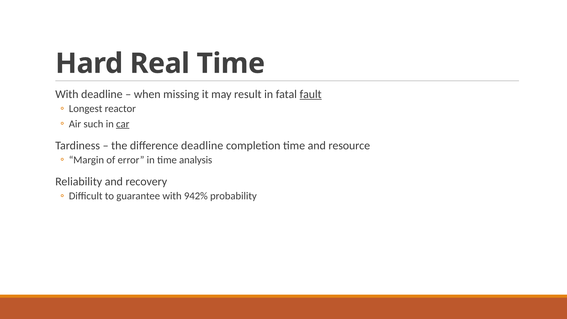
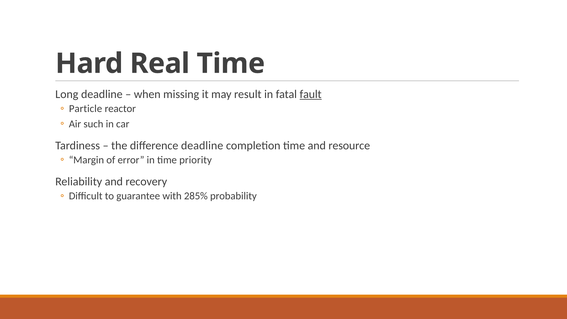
With: With -> Long (67, 94)
Longest: Longest -> Particle (86, 109)
car underline: present -> none (123, 124)
analysis: analysis -> priority (196, 160)
942%: 942% -> 285% (196, 196)
